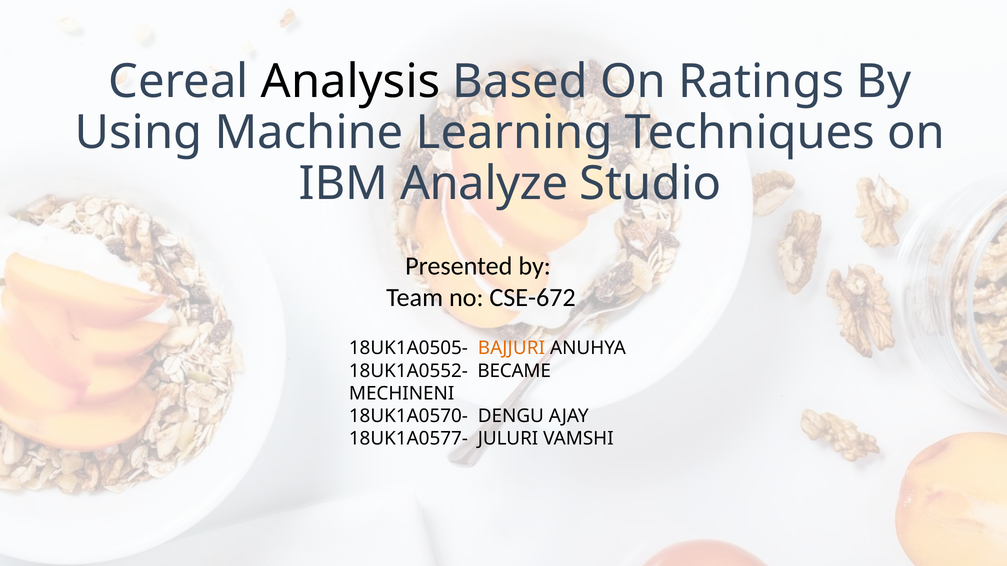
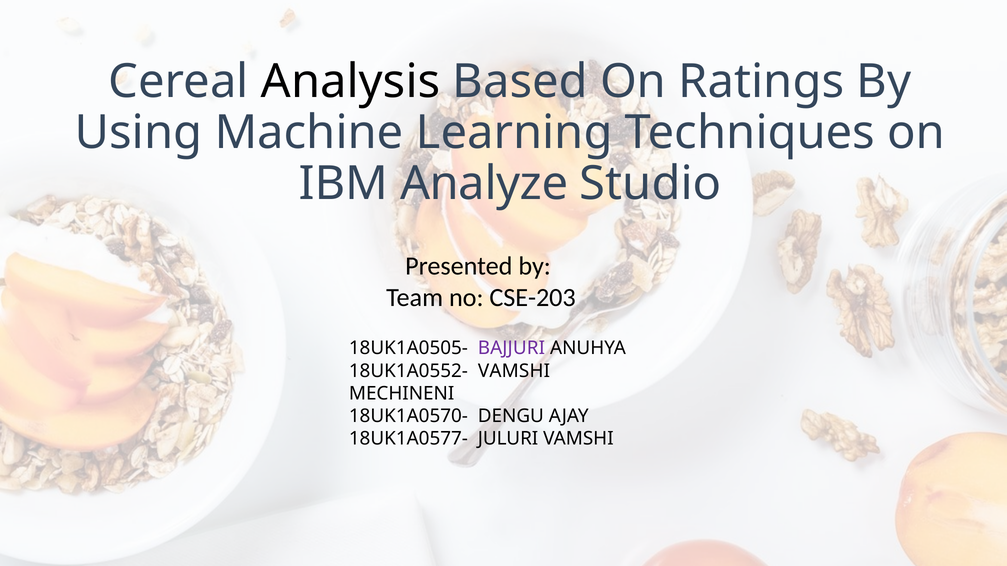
CSE-672: CSE-672 -> CSE-203 (533, 298)
BAJJURI colour: orange -> purple (511, 348)
18UK1A0552- BECAME: BECAME -> VAMSHI (514, 371)
